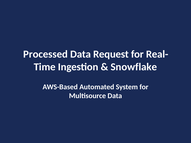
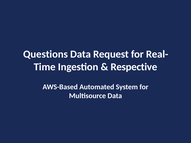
Processed: Processed -> Questions (46, 54)
Snowflake: Snowflake -> Respective (134, 67)
